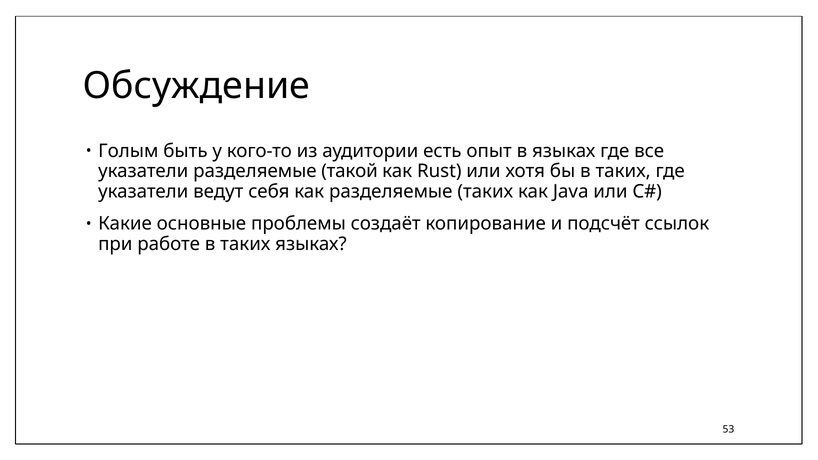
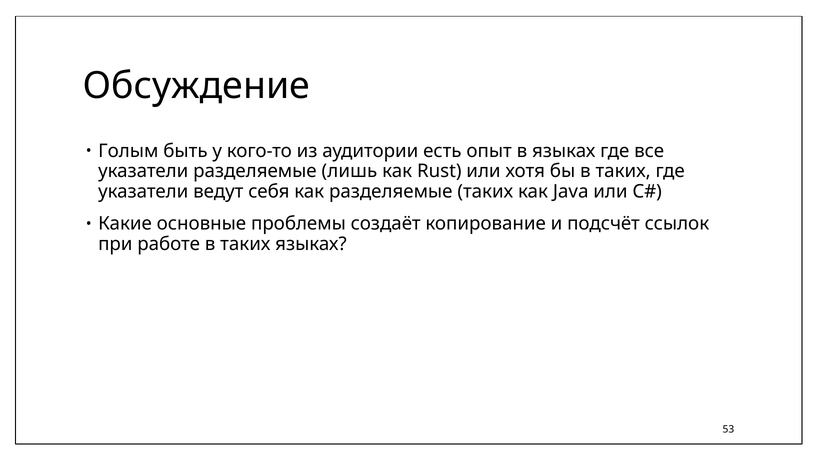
такой: такой -> лишь (349, 171)
